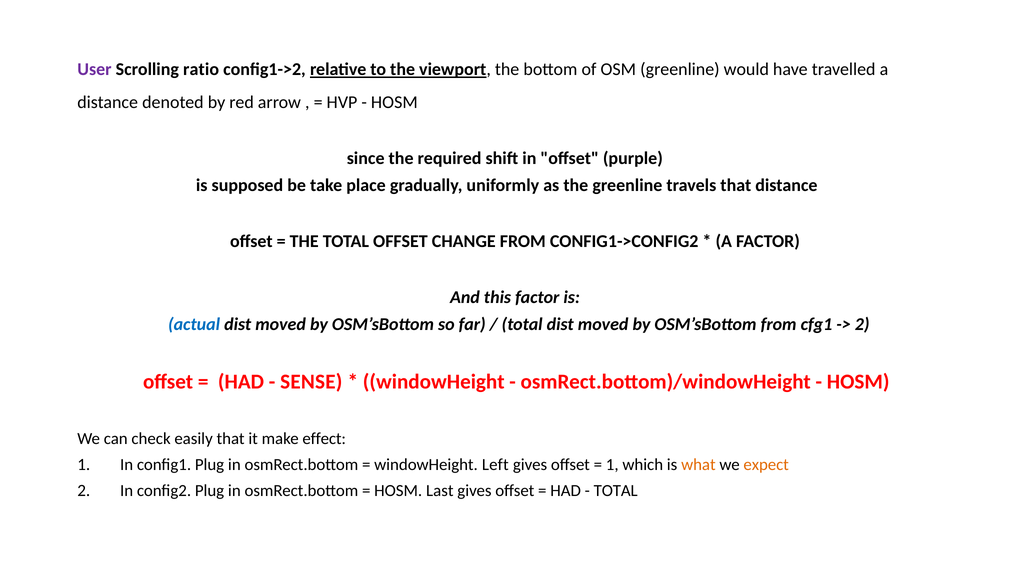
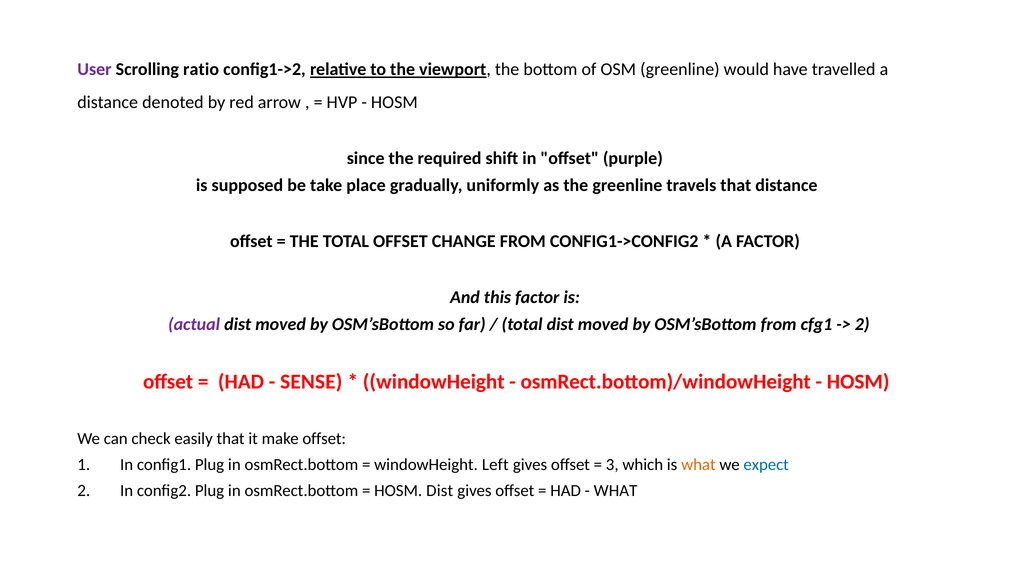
actual colour: blue -> purple (194, 324)
make effect: effect -> offset (324, 438)
1: 1 -> 3 (612, 464)
expect colour: orange -> blue (766, 464)
HOSM Last: Last -> Dist (440, 490)
TOTAL: TOTAL -> WHAT (616, 490)
